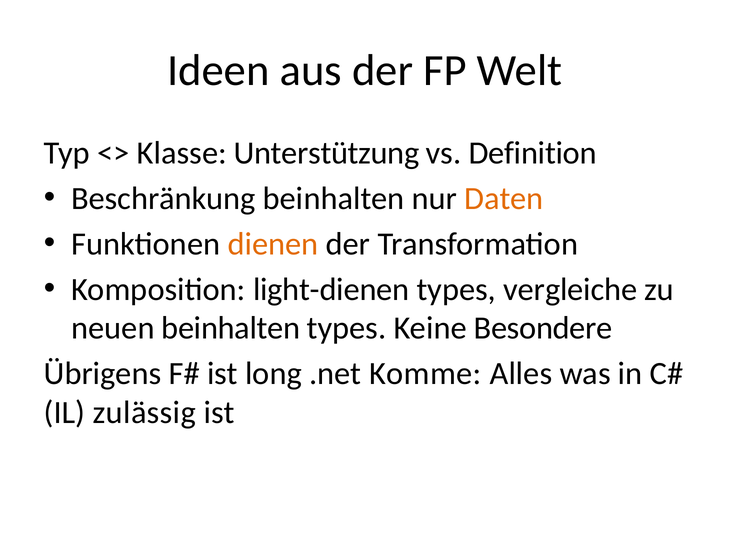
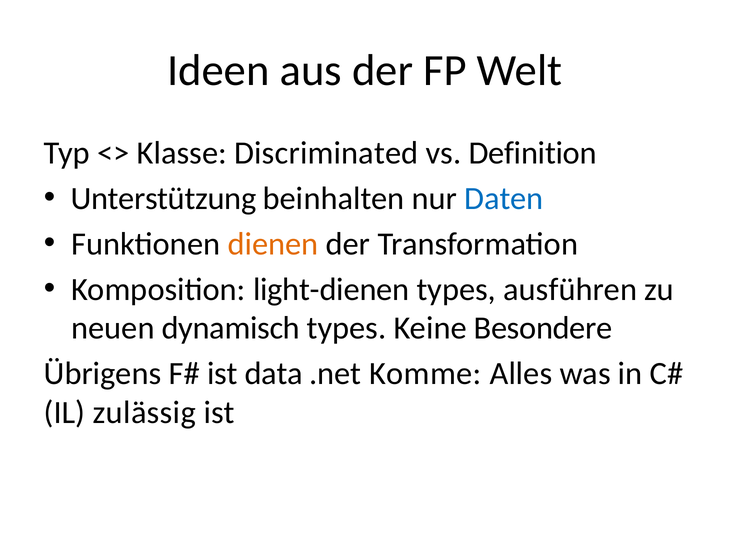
Unterstützung: Unterstützung -> Discriminated (326, 153)
Beschränkung: Beschränkung -> Unterstützung (164, 199)
Daten colour: orange -> blue (504, 199)
vergleiche: vergleiche -> ausführen (570, 290)
neuen beinhalten: beinhalten -> dynamisch (231, 329)
long: long -> data (274, 374)
